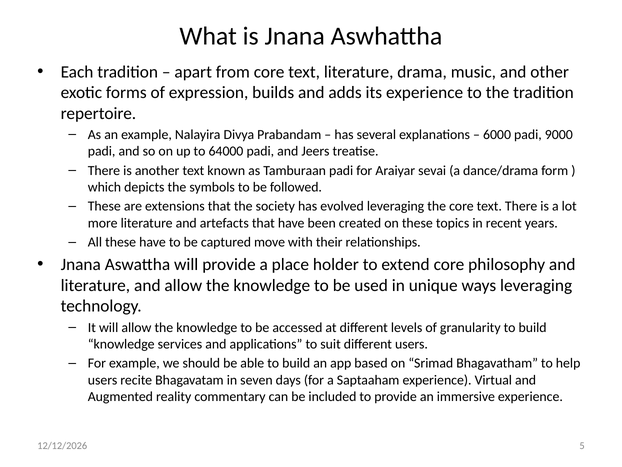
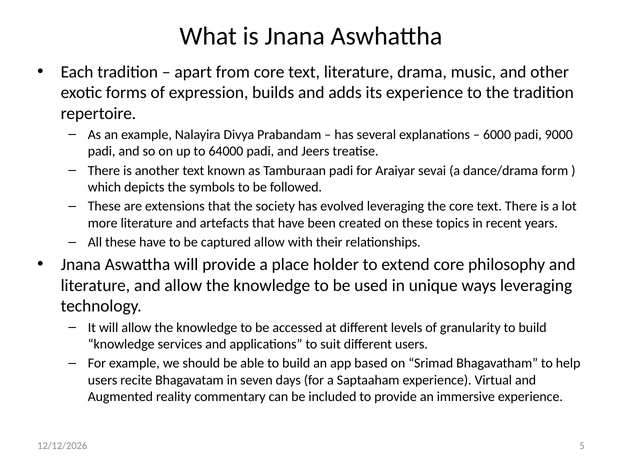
captured move: move -> allow (269, 242)
